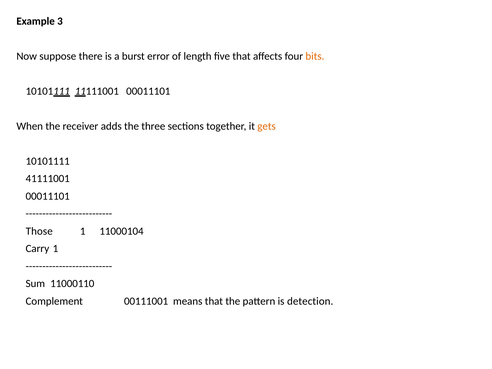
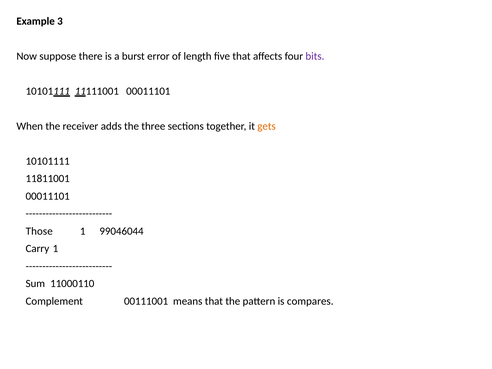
bits colour: orange -> purple (315, 56)
41111001: 41111001 -> 11811001 (48, 179)
11000104: 11000104 -> 99046044 (122, 231)
detection: detection -> compares (310, 301)
